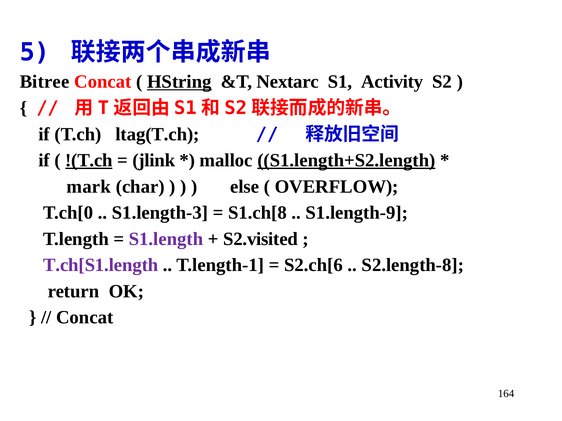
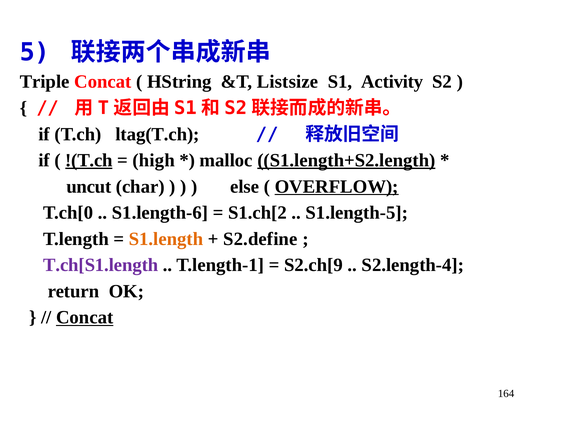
Bitree: Bitree -> Triple (45, 82)
HString underline: present -> none (179, 82)
Nextarc: Nextarc -> Listsize (288, 82)
jlink: jlink -> high (154, 161)
mark: mark -> uncut (89, 187)
OVERFLOW underline: none -> present (337, 187)
S1.length-3: S1.length-3 -> S1.length-6 (160, 213)
S1.ch[8: S1.ch[8 -> S1.ch[2 (257, 213)
S1.length-9: S1.length-9 -> S1.length-5 (357, 213)
S1.length colour: purple -> orange (166, 239)
S2.visited: S2.visited -> S2.define (260, 239)
S2.ch[6: S2.ch[6 -> S2.ch[9 (314, 265)
S2.length-8: S2.length-8 -> S2.length-4 (413, 265)
Concat underline: none -> present (85, 318)
